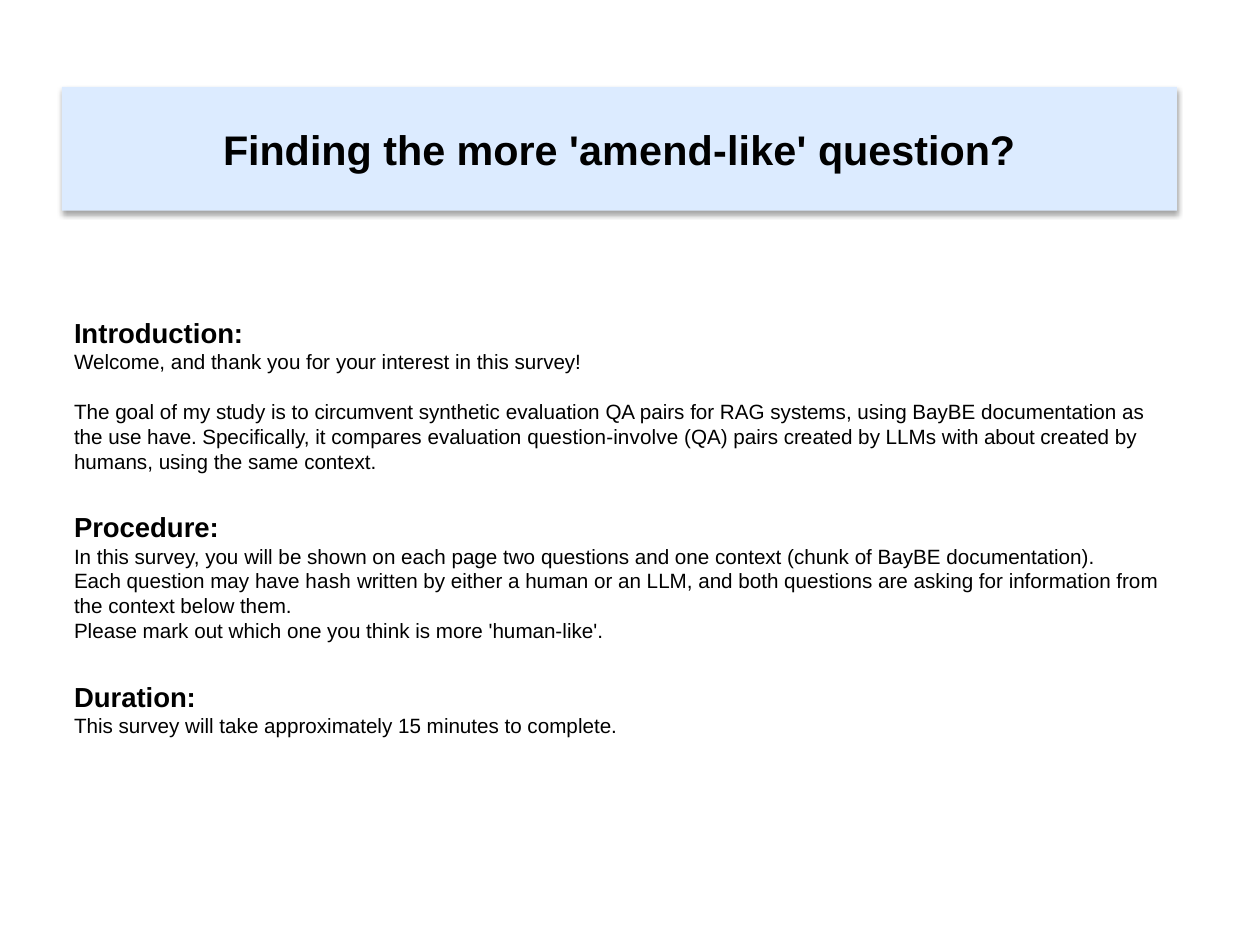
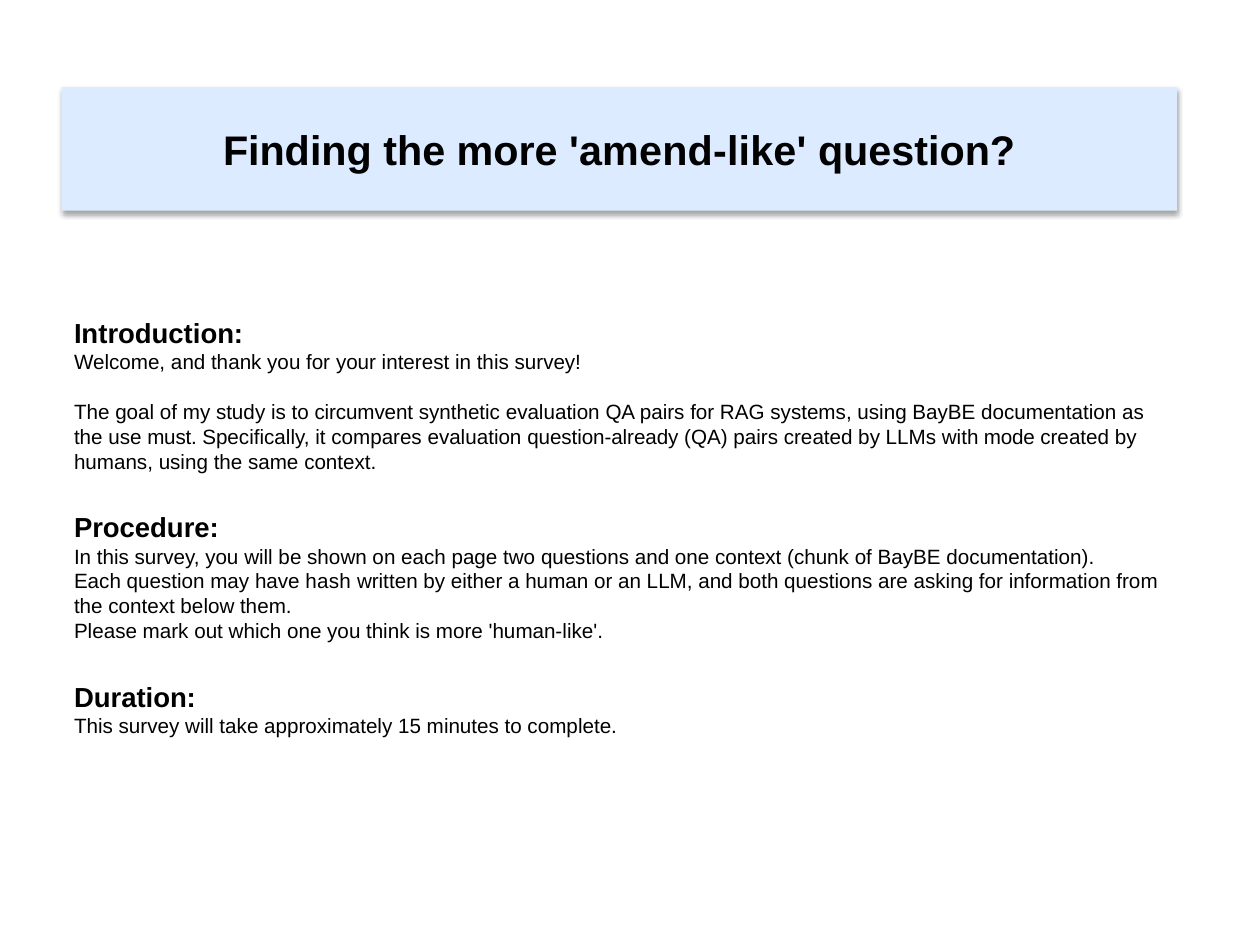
use have: have -> must (172, 437)
question-involve: question-involve -> question-already (603, 437)
about: about -> mode (1009, 437)
